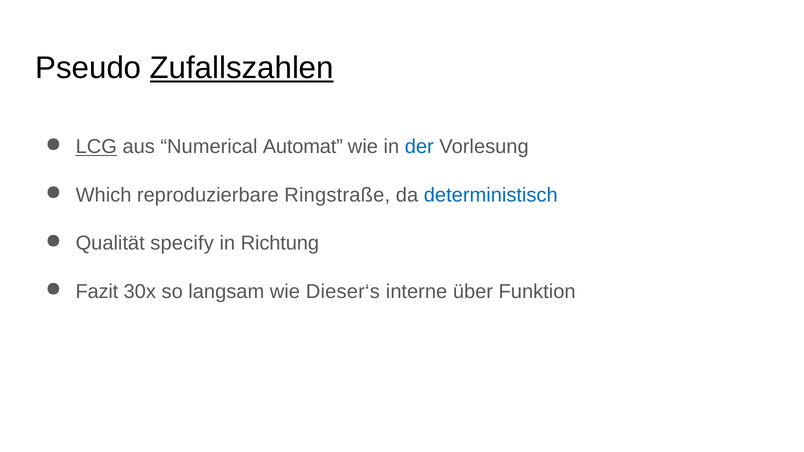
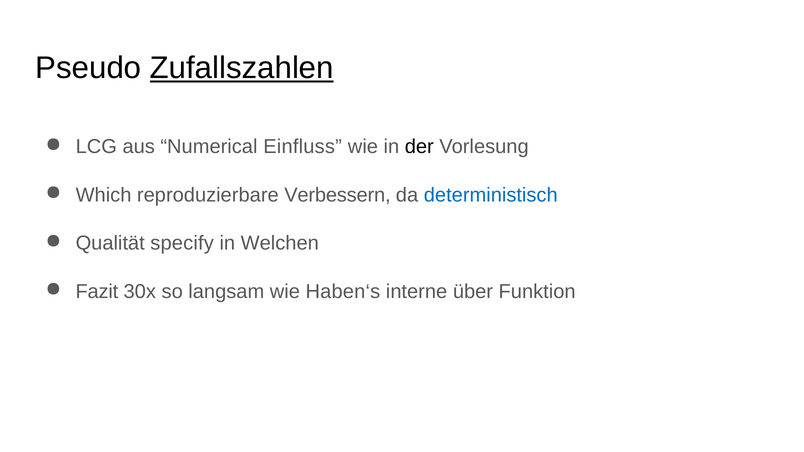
LCG underline: present -> none (96, 147)
Automat: Automat -> Einfluss (303, 147)
der colour: blue -> black (419, 147)
Ringstraße: Ringstraße -> Verbessern (337, 195)
Richtung: Richtung -> Welchen (280, 243)
Dieser‘s: Dieser‘s -> Haben‘s (343, 292)
